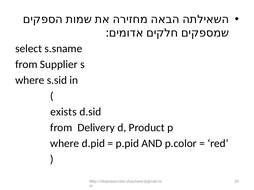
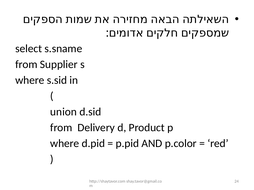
exists: exists -> union (64, 112)
